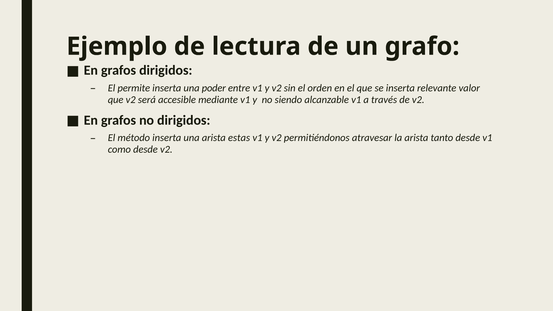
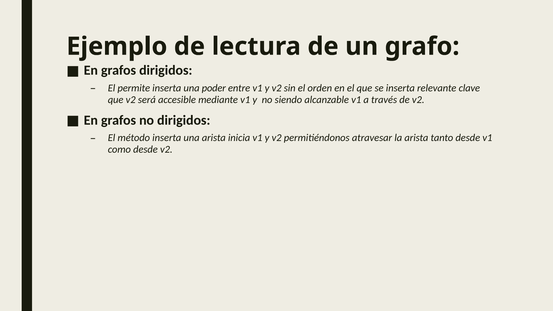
valor: valor -> clave (469, 88)
estas: estas -> inicia (239, 138)
